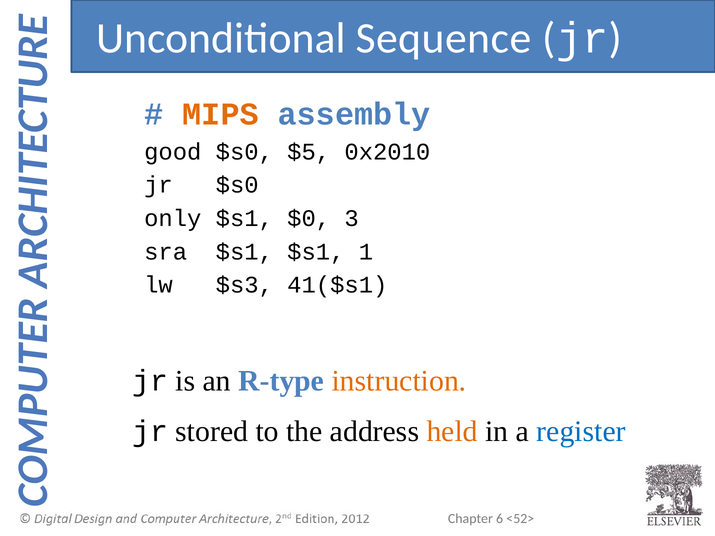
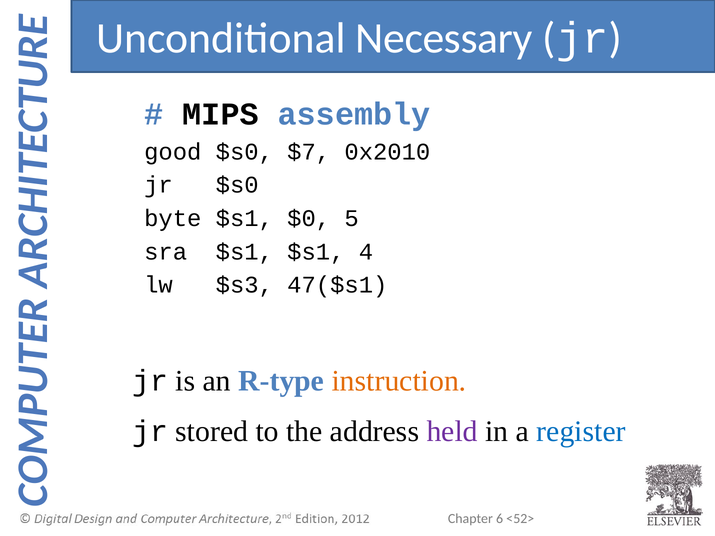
Sequence: Sequence -> Necessary (444, 38)
MIPS colour: orange -> black (220, 114)
$5: $5 -> $7 (309, 152)
only: only -> byte (173, 219)
3: 3 -> 5 (352, 219)
1: 1 -> 4 (366, 252)
41($s1: 41($s1 -> 47($s1 (337, 285)
held colour: orange -> purple (452, 432)
